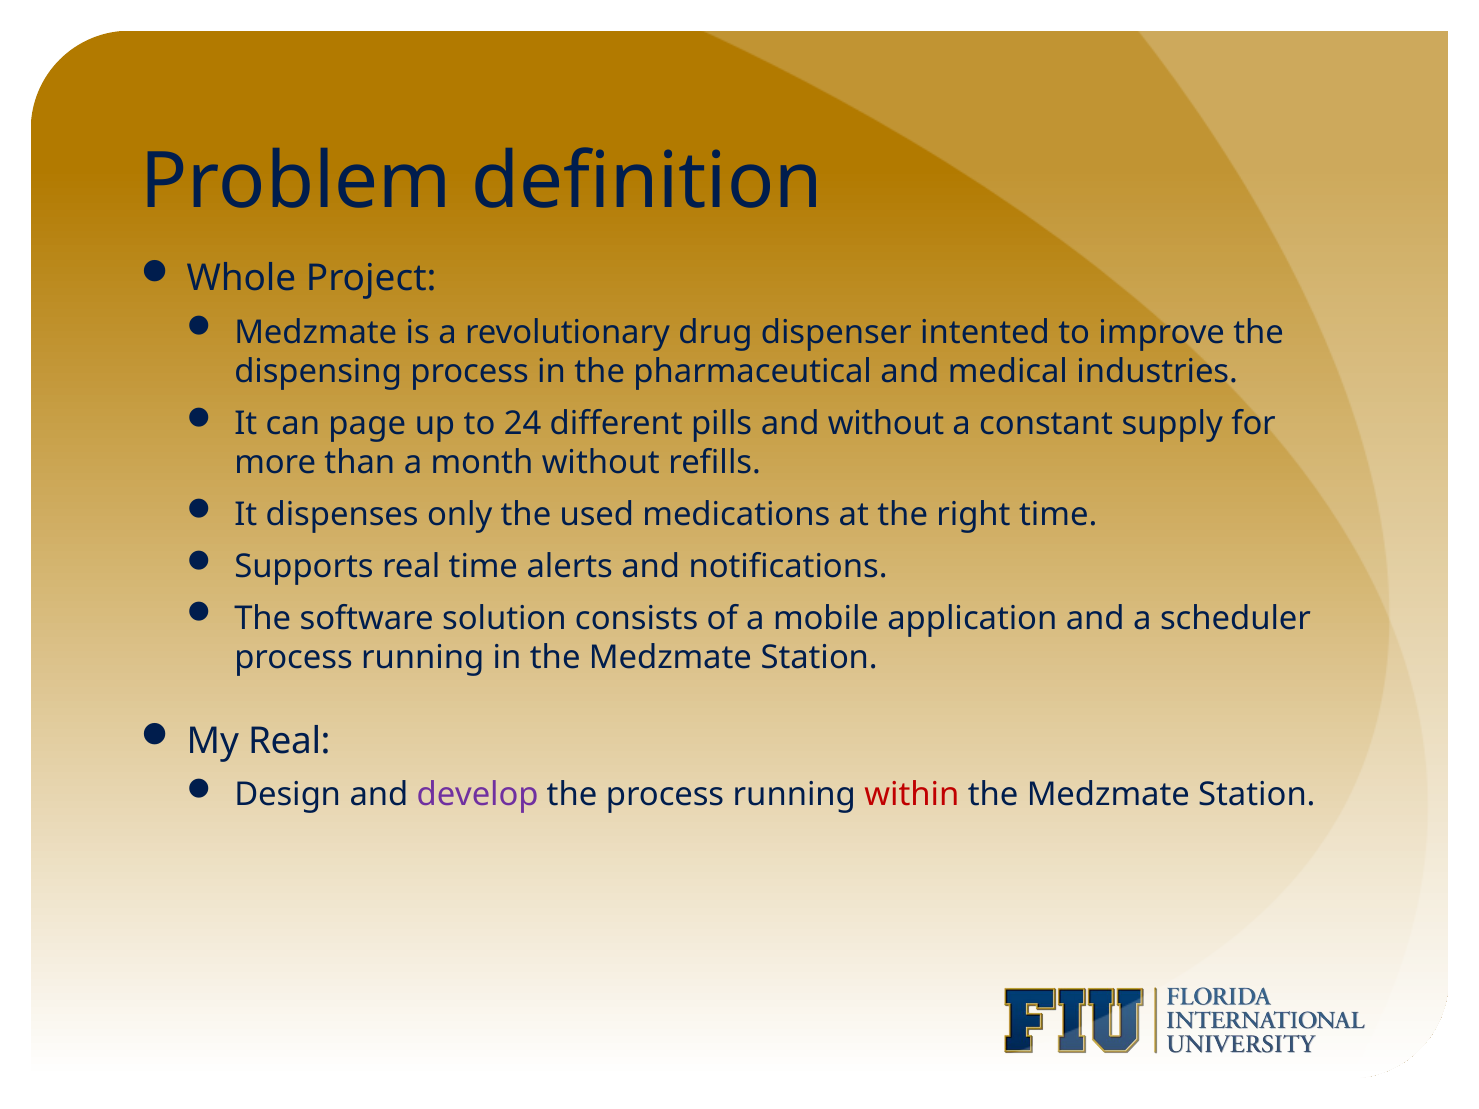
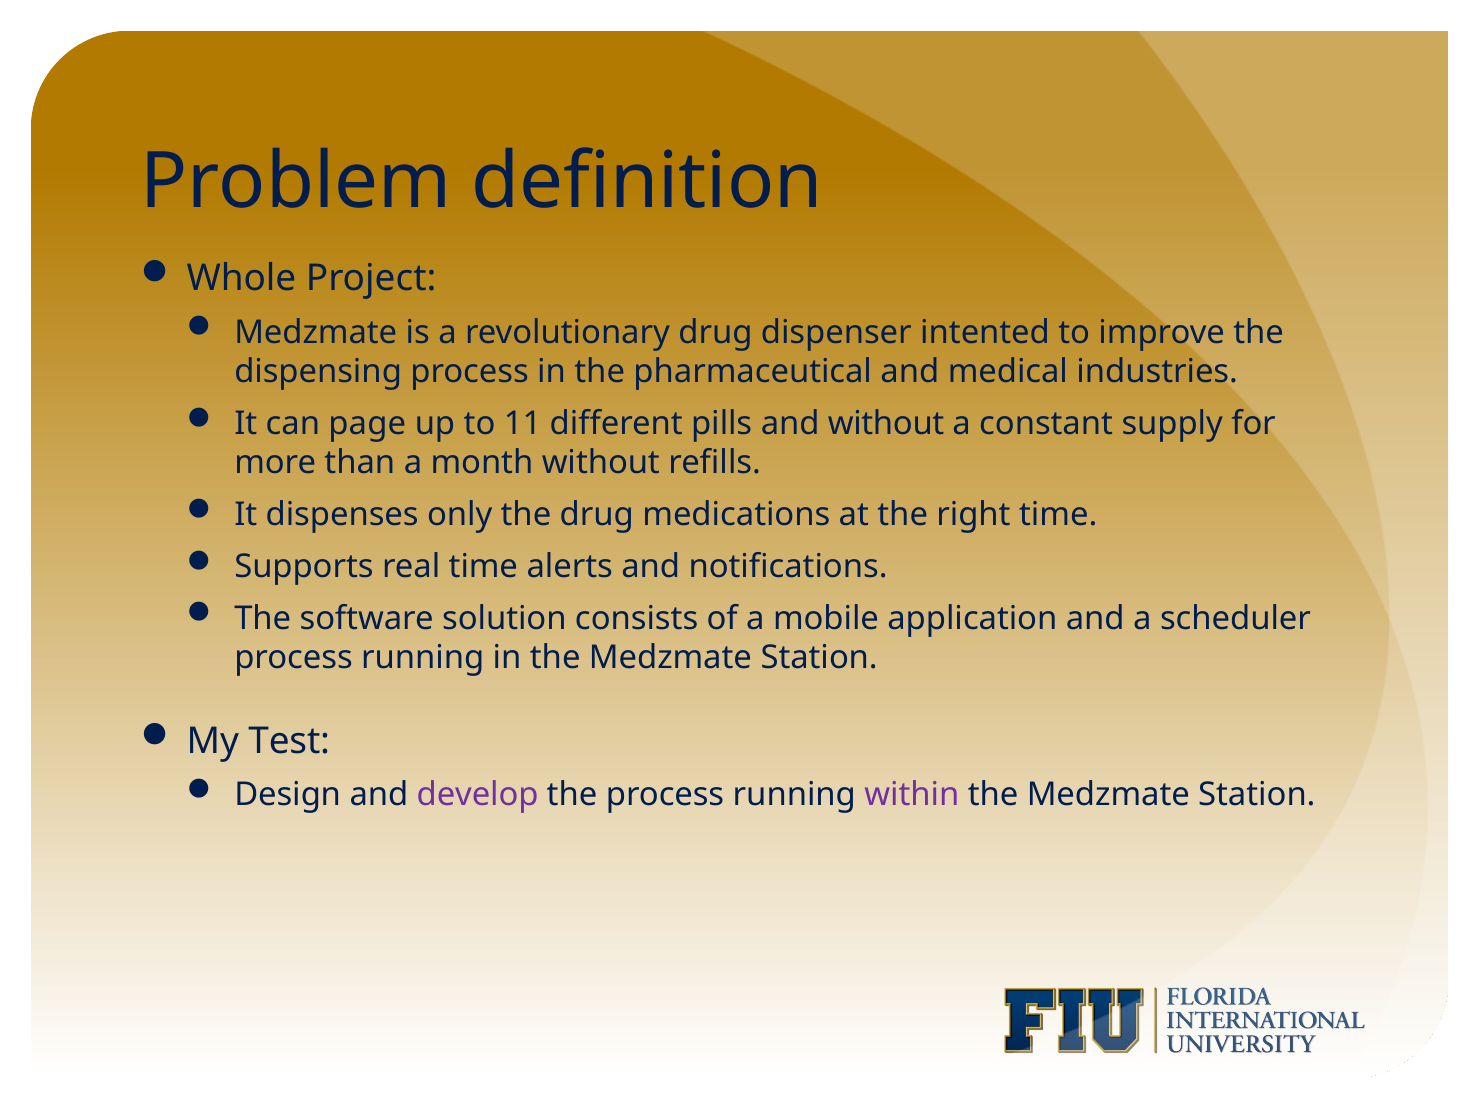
24: 24 -> 11 (523, 424)
the used: used -> drug (597, 515)
My Real: Real -> Test (289, 741)
within colour: red -> purple (912, 795)
